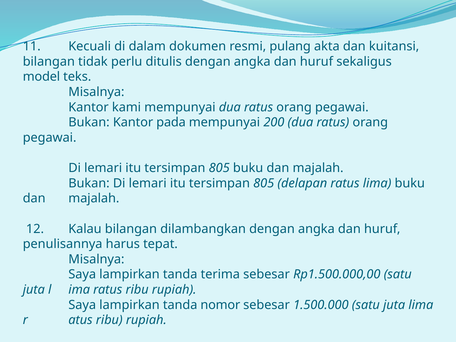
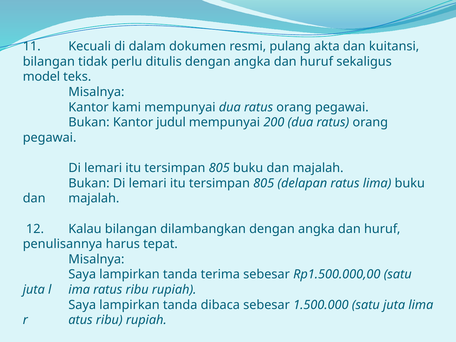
pada: pada -> judul (171, 122)
nomor: nomor -> dibaca (220, 305)
